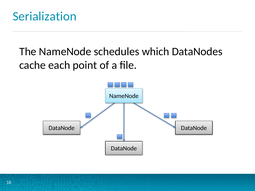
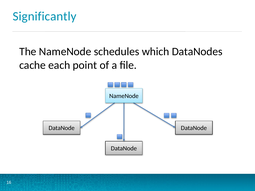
Serialization: Serialization -> Significantly (45, 16)
